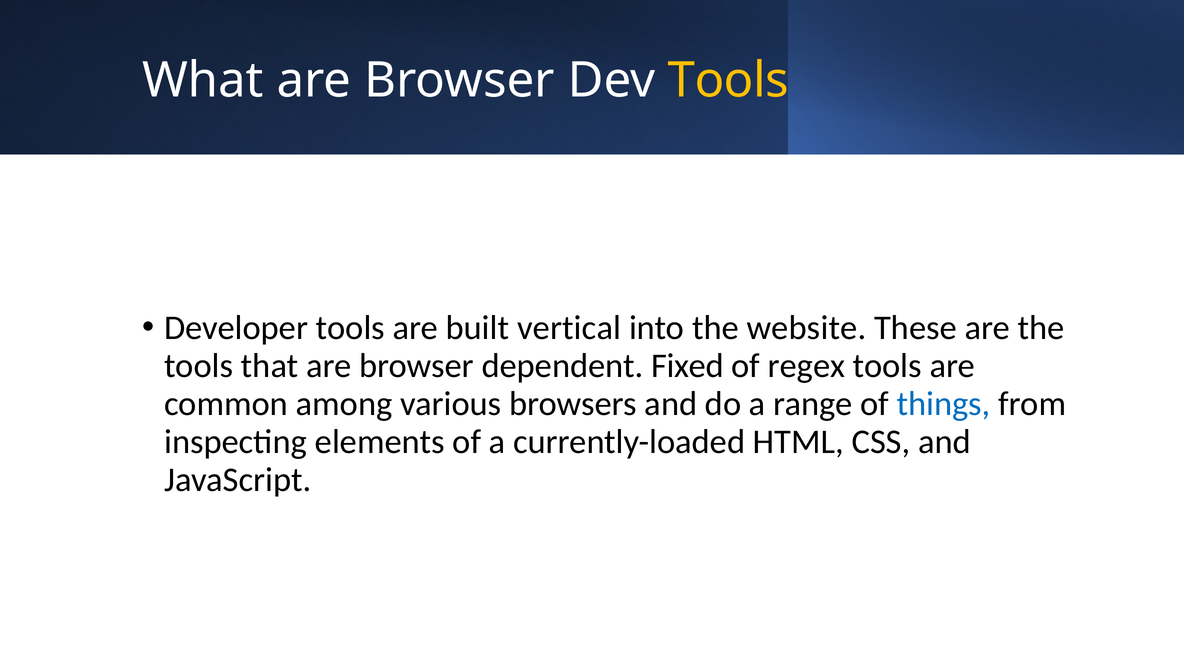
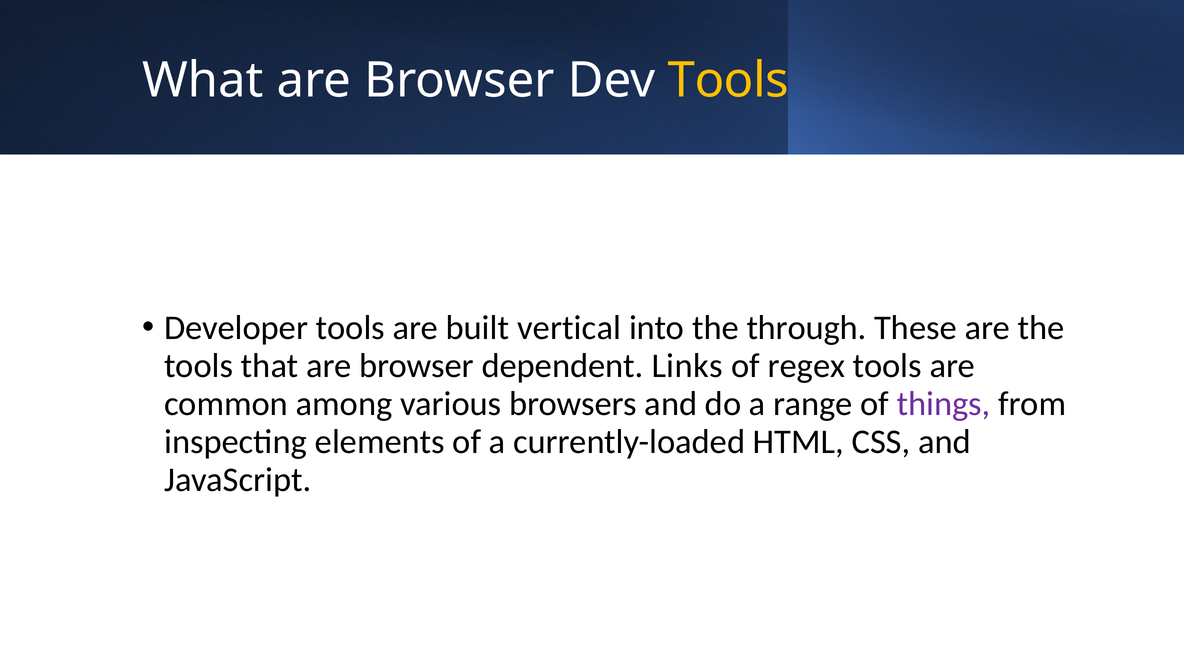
website: website -> through (807, 328)
Fixed: Fixed -> Links (687, 366)
things colour: blue -> purple (944, 404)
